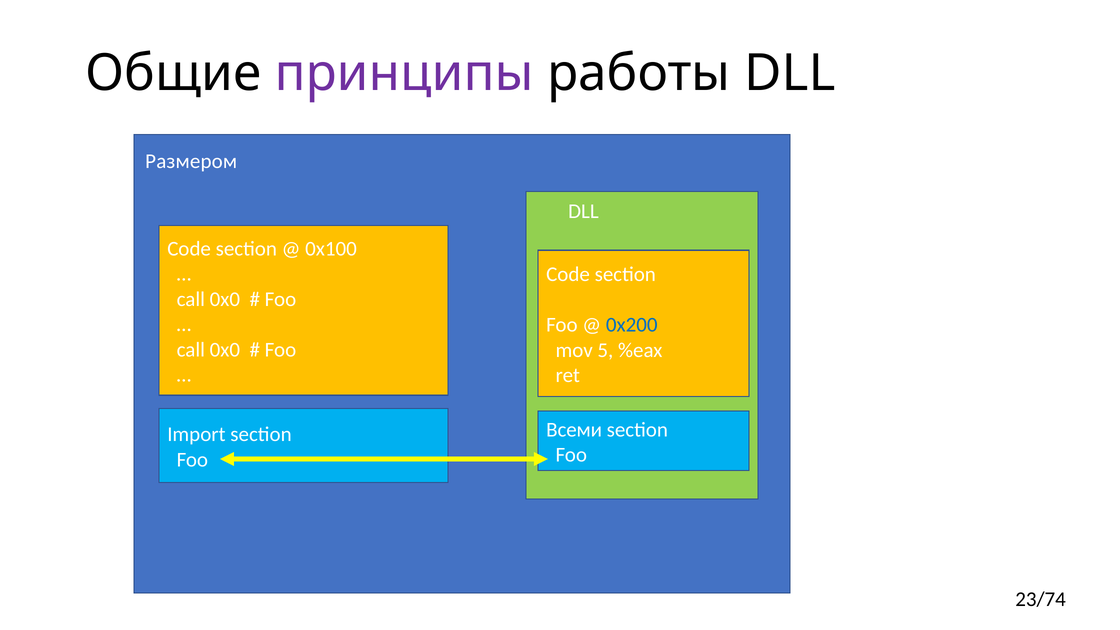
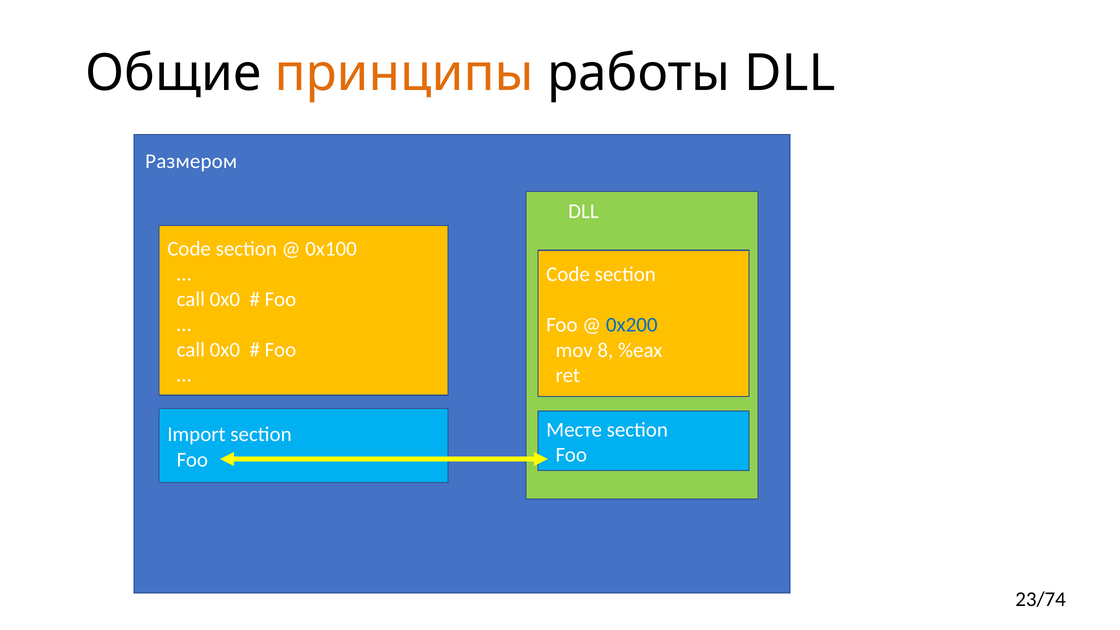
принципы colour: purple -> orange (404, 73)
5: 5 -> 8 (605, 350)
Всеми: Всеми -> Месте (574, 430)
